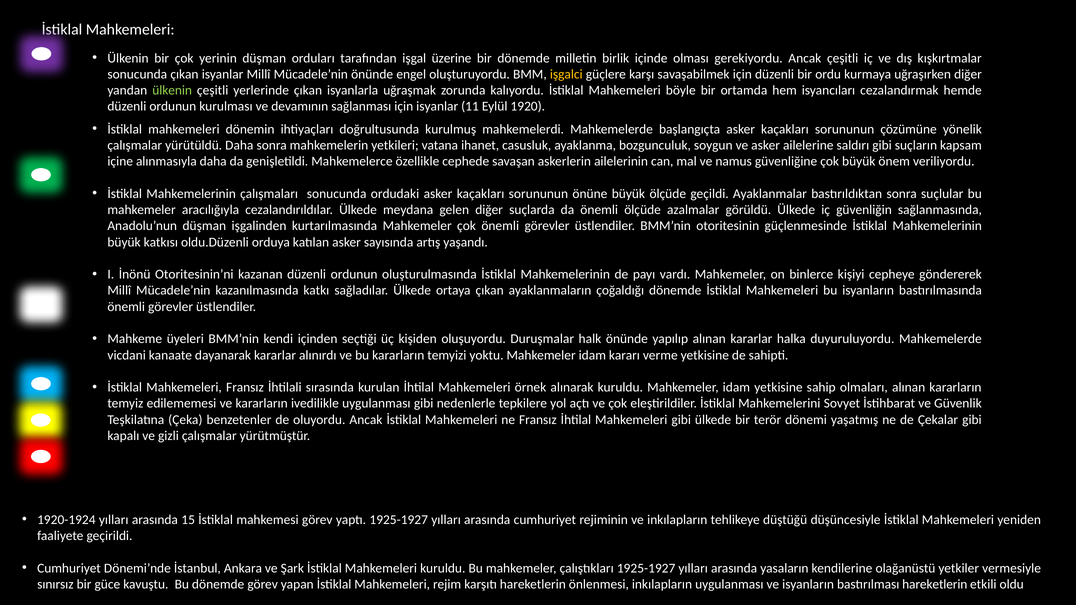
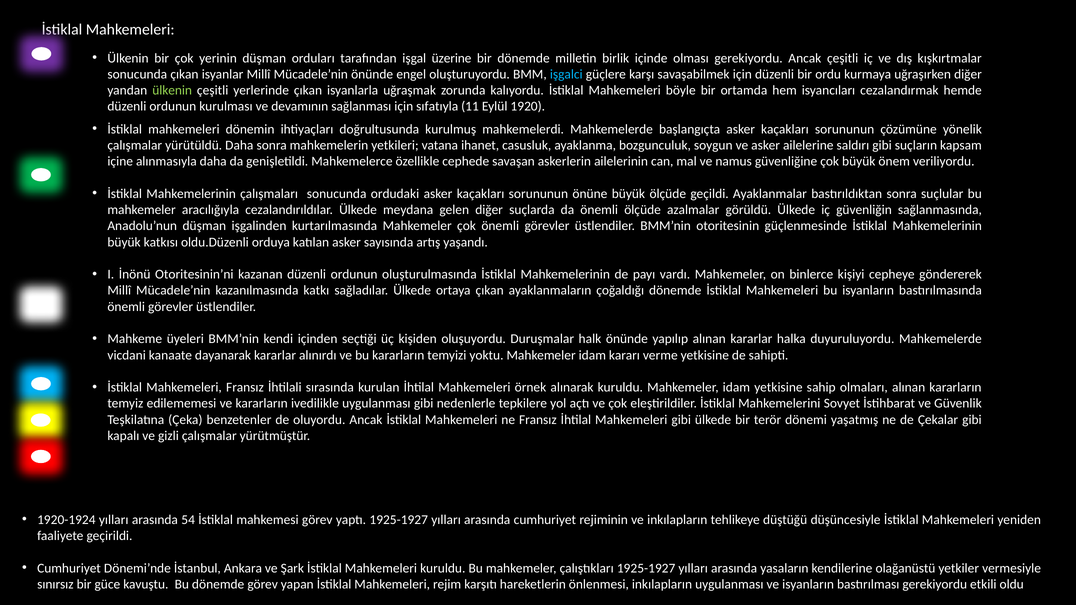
işgalci colour: yellow -> light blue (566, 74)
için isyanlar: isyanlar -> sıfatıyla (437, 107)
15: 15 -> 54 (188, 520)
bastırılması hareketlerin: hareketlerin -> gerekiyordu (935, 585)
